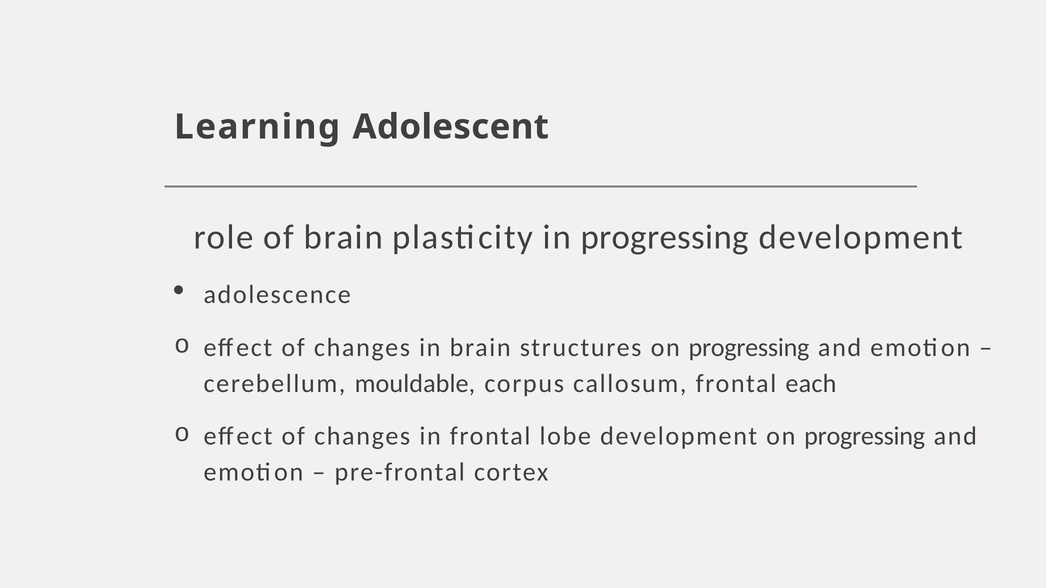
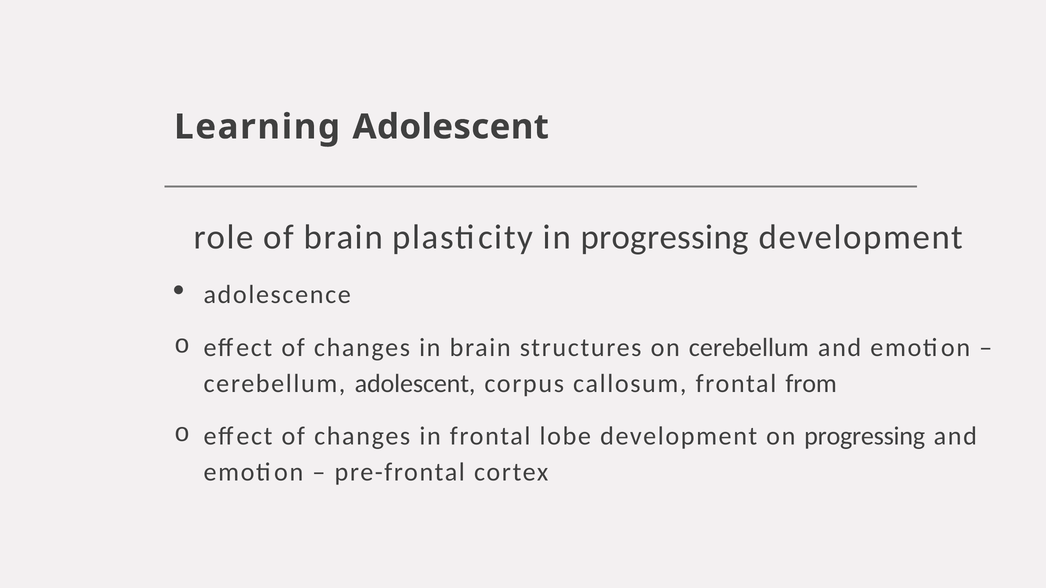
structures on progressing: progressing -> cerebellum (749, 348)
cerebellum mouldable: mouldable -> adolescent (415, 384)
each: each -> from (811, 384)
